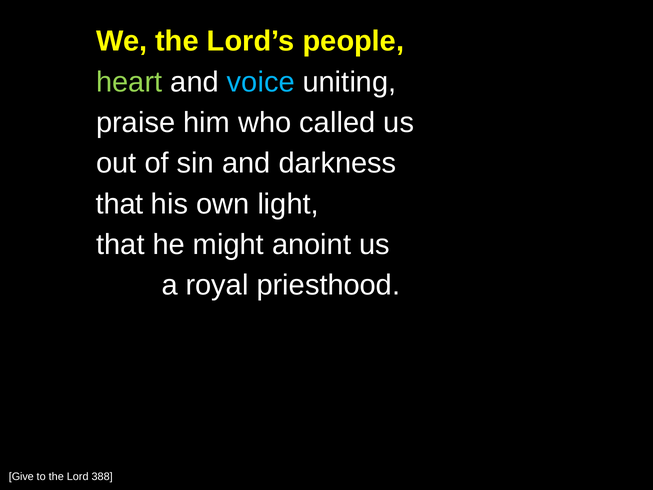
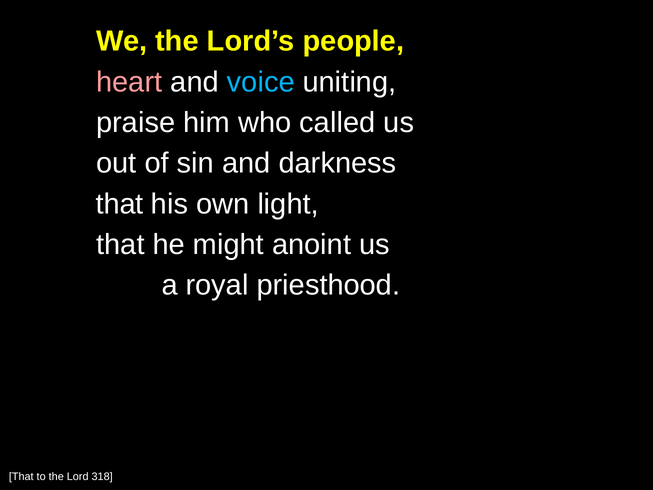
heart colour: light green -> pink (129, 82)
Give: Give -> That (21, 476)
388: 388 -> 318 (102, 476)
